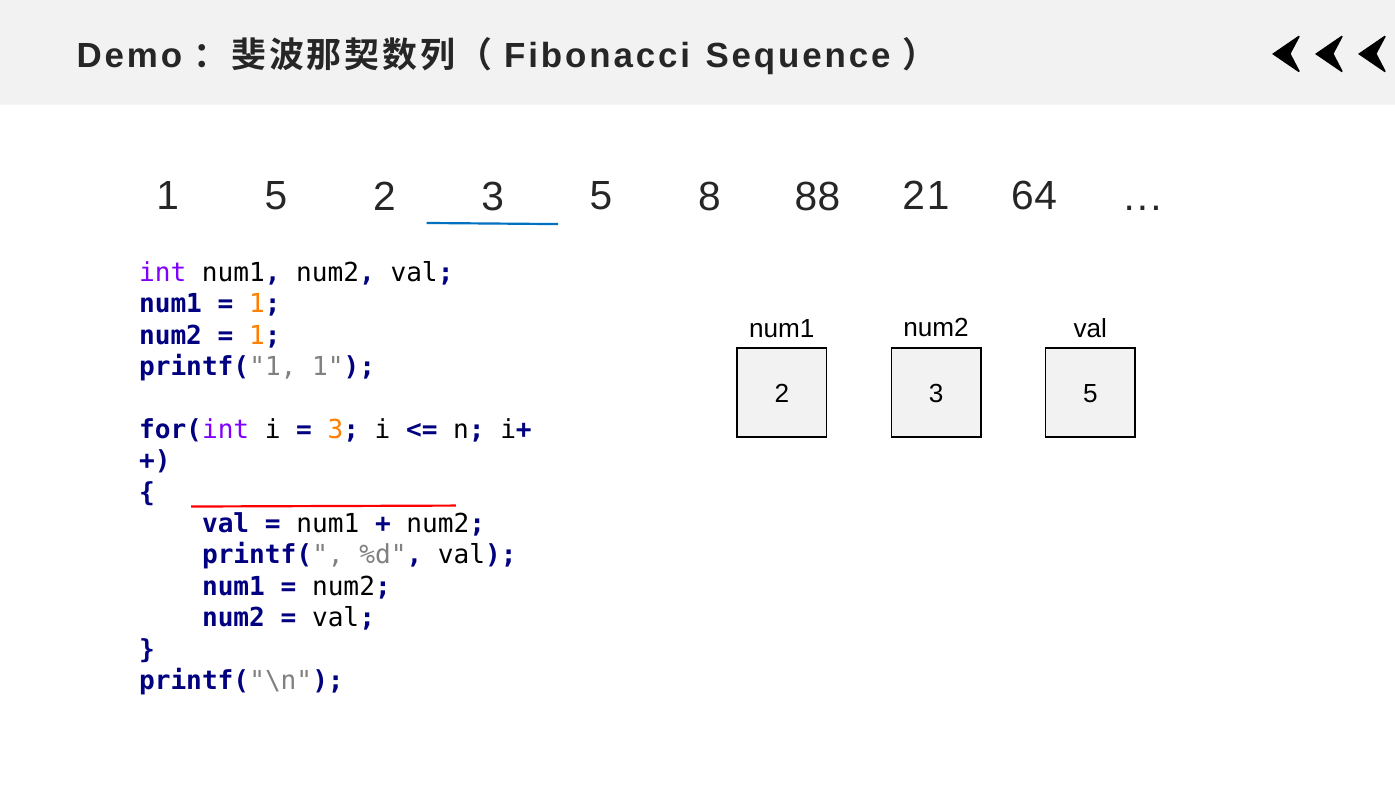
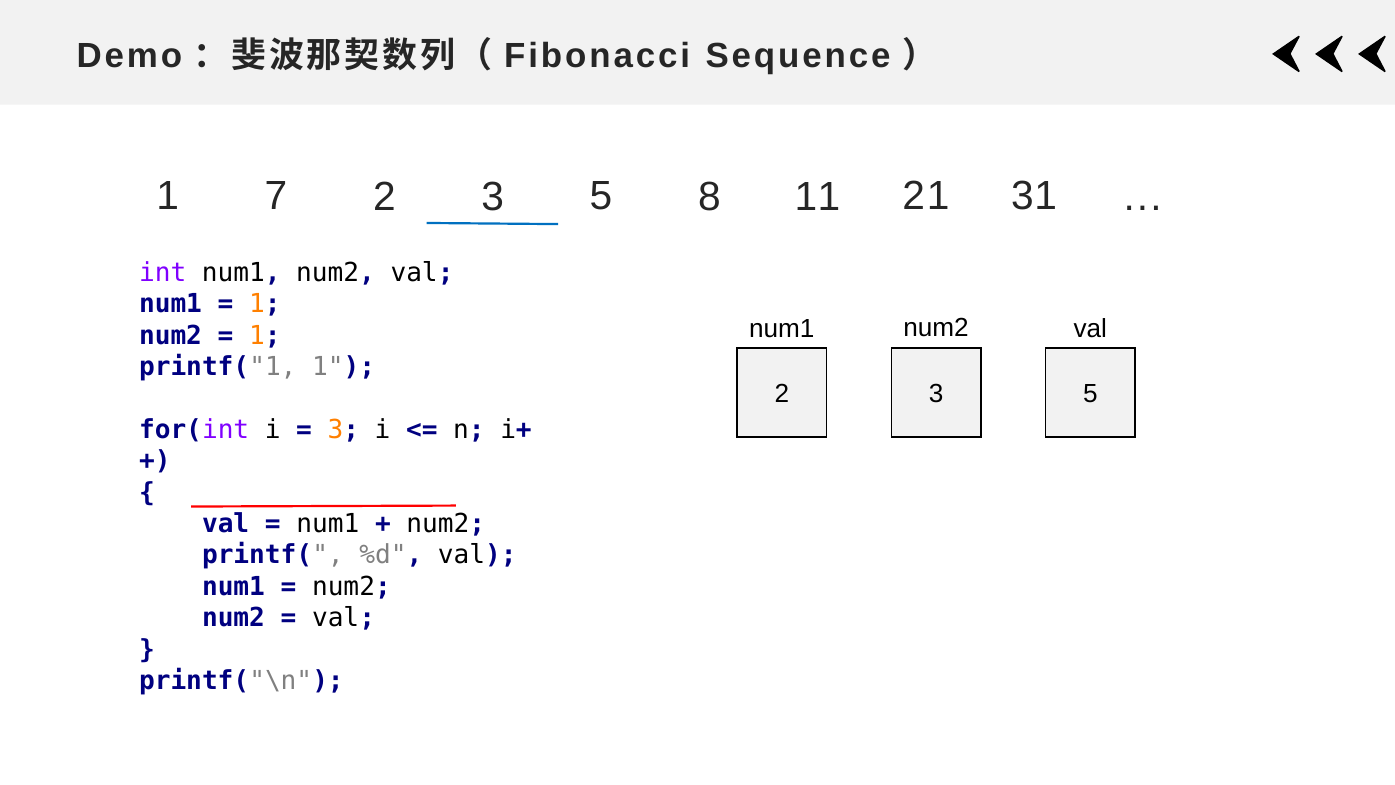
1 5: 5 -> 7 (276, 196)
88: 88 -> 11 (817, 197)
64: 64 -> 31 (1034, 196)
